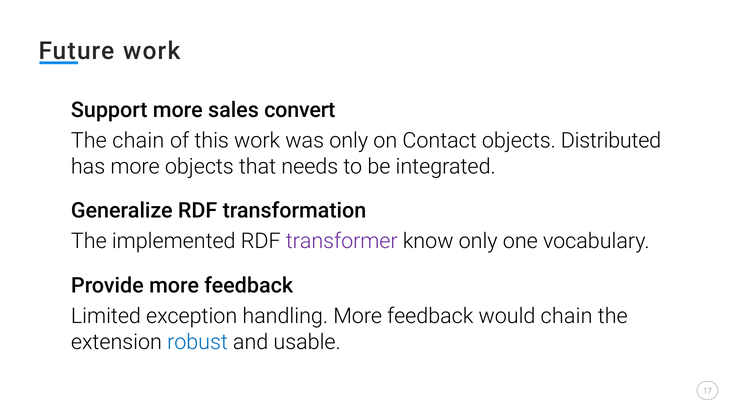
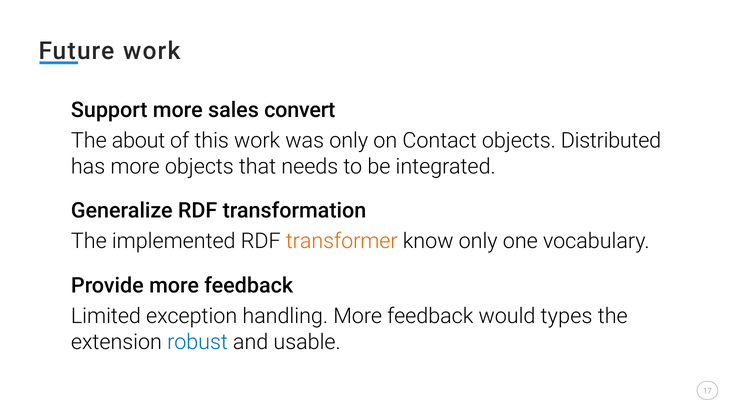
The chain: chain -> about (139, 141)
transformer colour: purple -> orange (342, 241)
would chain: chain -> types (567, 316)
